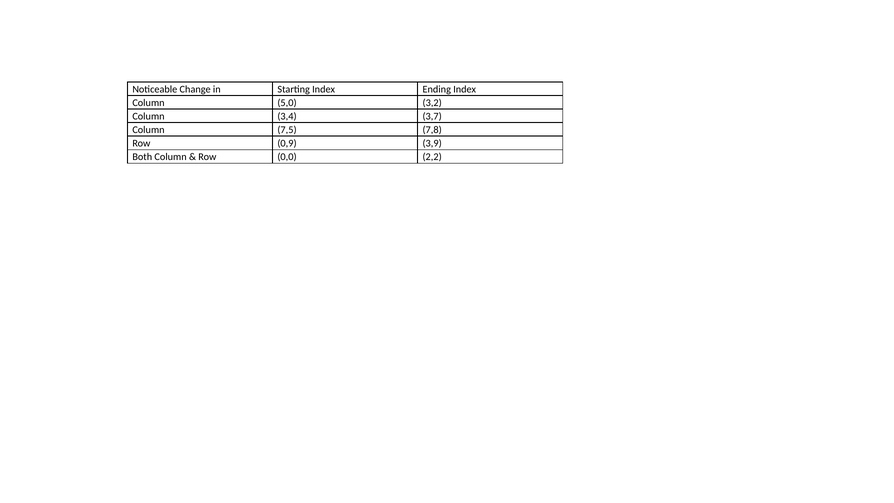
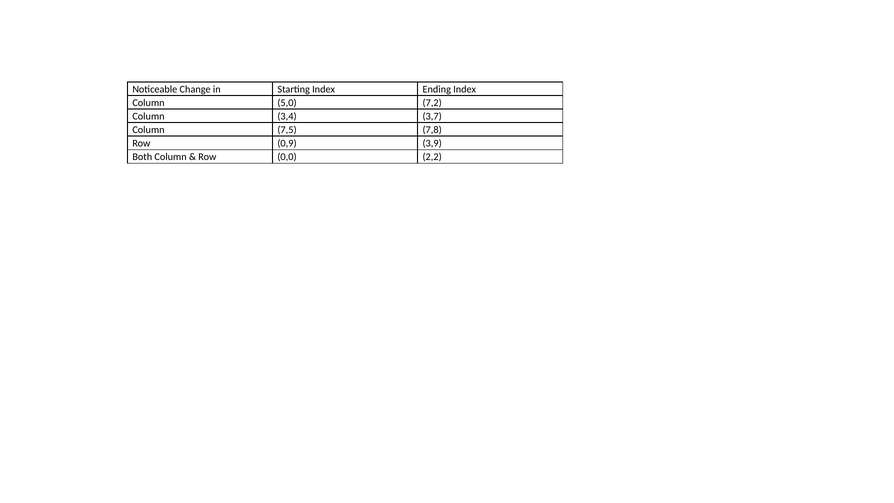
3,2: 3,2 -> 7,2 (432, 103)
